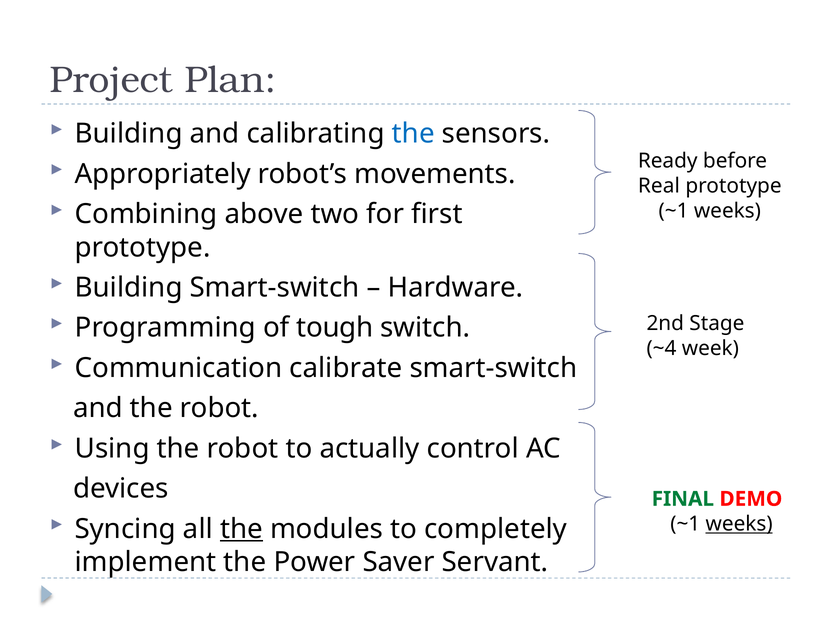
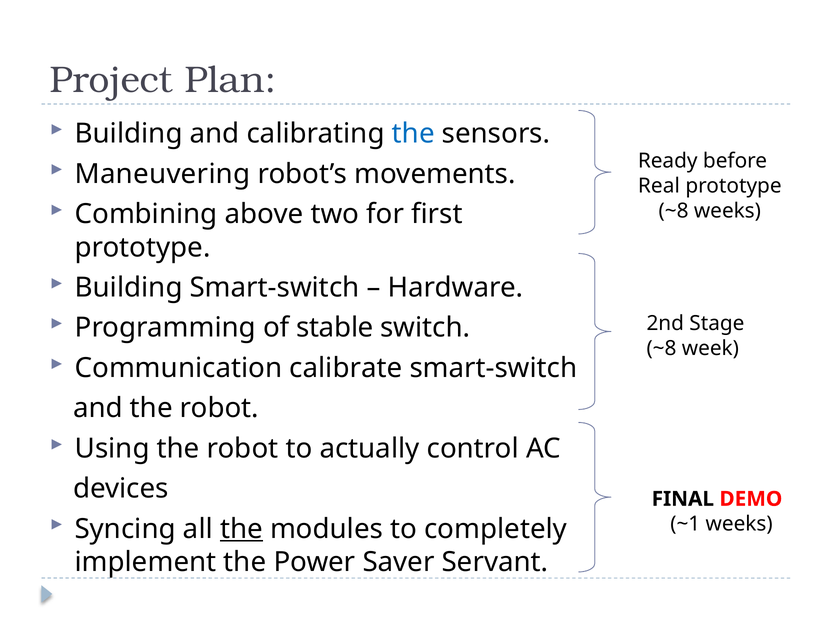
Appropriately: Appropriately -> Maneuvering (163, 174)
~1: ~1 -> ~8 (674, 211)
tough: tough -> stable (335, 328)
~4: ~4 -> ~8 (661, 348)
FINAL colour: green -> black (683, 499)
weeks underline: present -> none (739, 524)
